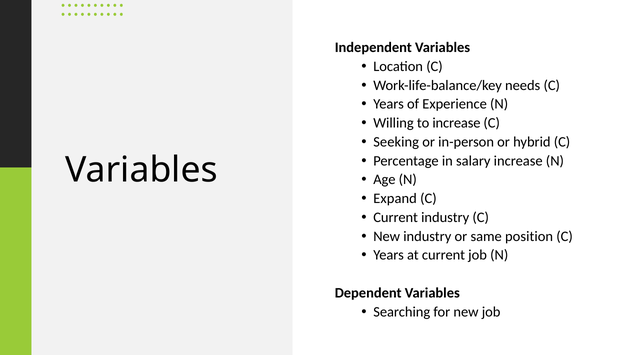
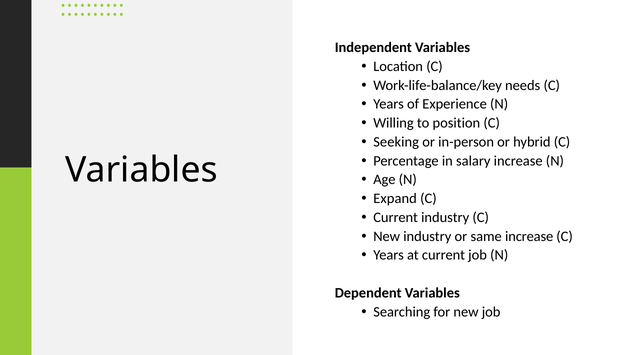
to increase: increase -> position (456, 123)
same position: position -> increase (529, 237)
